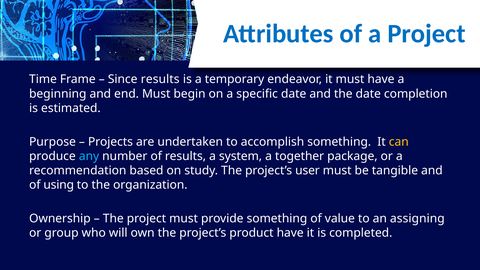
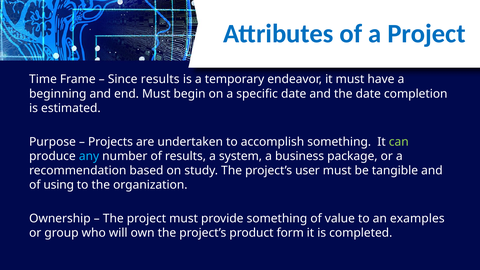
can colour: yellow -> light green (399, 142)
together: together -> business (300, 156)
assigning: assigning -> examples (417, 219)
product have: have -> form (290, 233)
